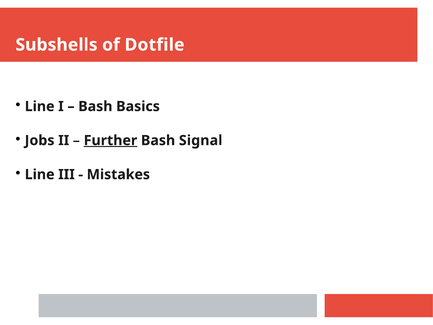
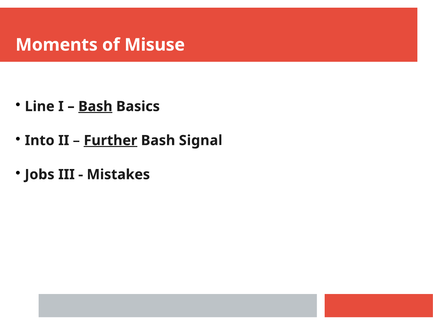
Subshells: Subshells -> Moments (57, 45)
Dotfile: Dotfile -> Misuse (155, 45)
Bash underline: none -> present (95, 106)
Jobs: Jobs -> Into (40, 140)
Line: Line -> Jobs (40, 174)
